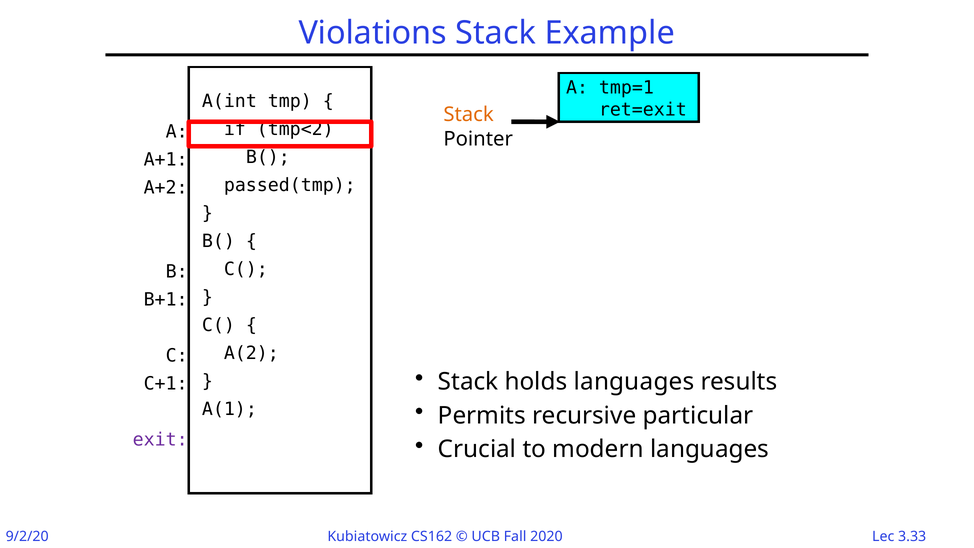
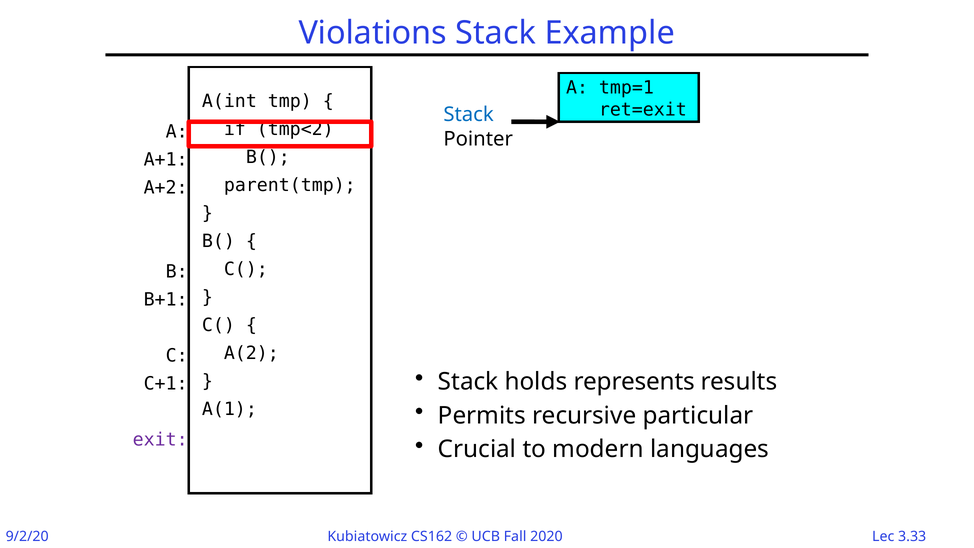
Stack colour: orange -> blue (469, 115)
passed(tmp: passed(tmp -> parent(tmp (290, 185)
holds languages: languages -> represents (634, 382)
